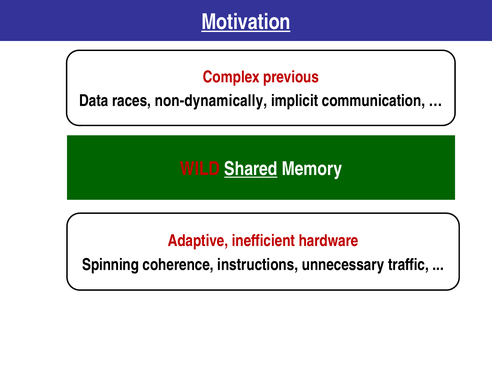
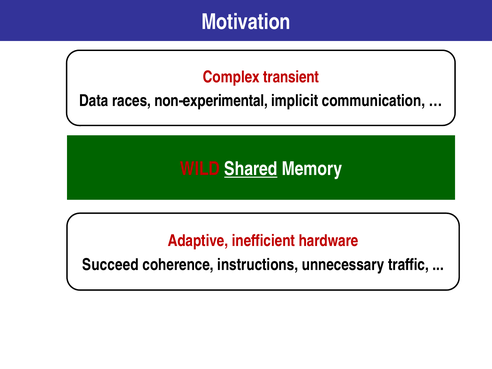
Motivation underline: present -> none (246, 22)
previous: previous -> transient (291, 77)
non-dynamically: non-dynamically -> non-experimental (211, 101)
Spinning: Spinning -> Succeed (110, 265)
